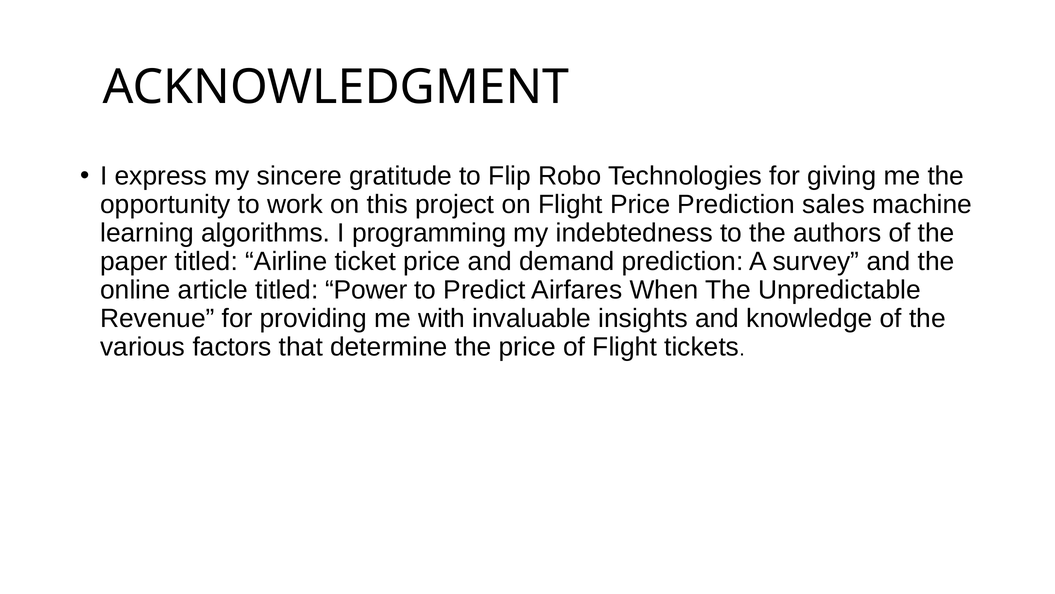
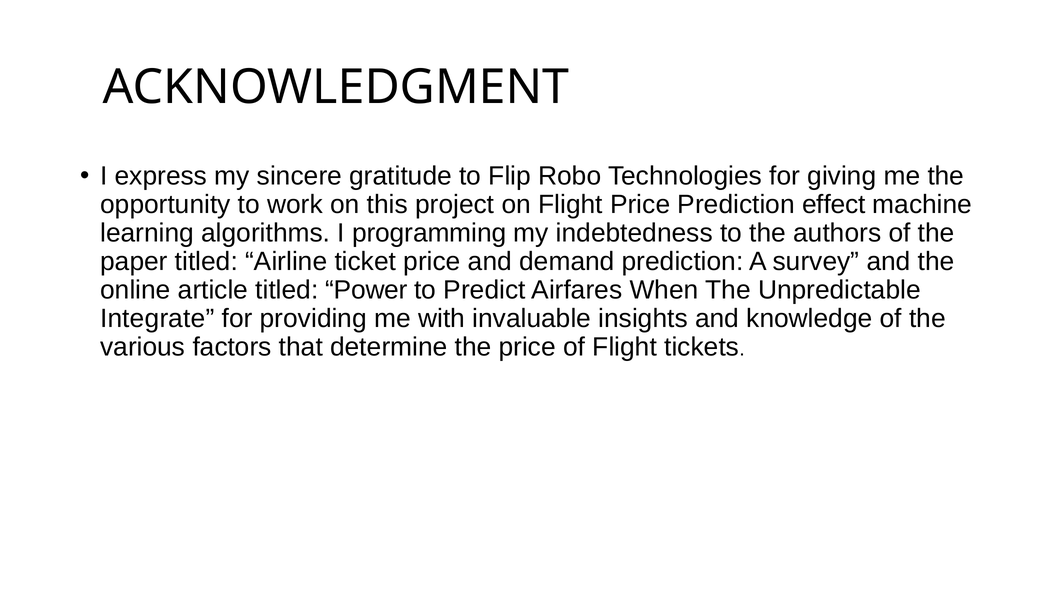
sales: sales -> effect (834, 204)
Revenue: Revenue -> Integrate (157, 318)
